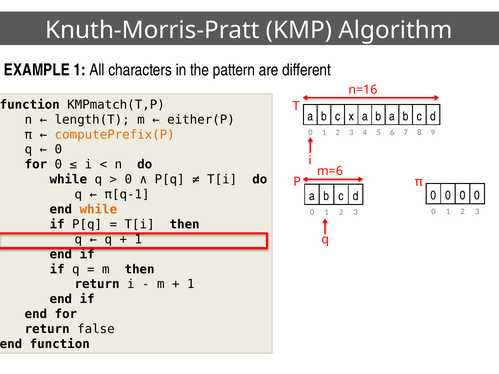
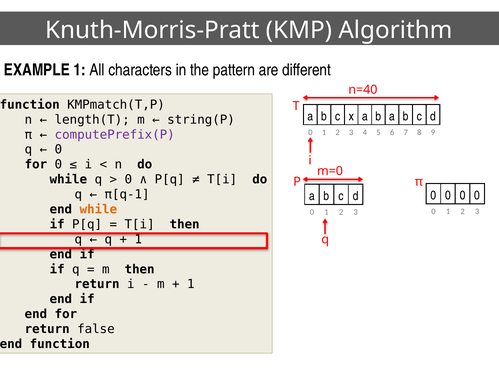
n=16: n=16 -> n=40 (363, 90)
either(P: either(P -> string(P (201, 120)
computePrefix(P colour: orange -> purple (115, 135)
m=6: m=6 -> m=0 (330, 171)
